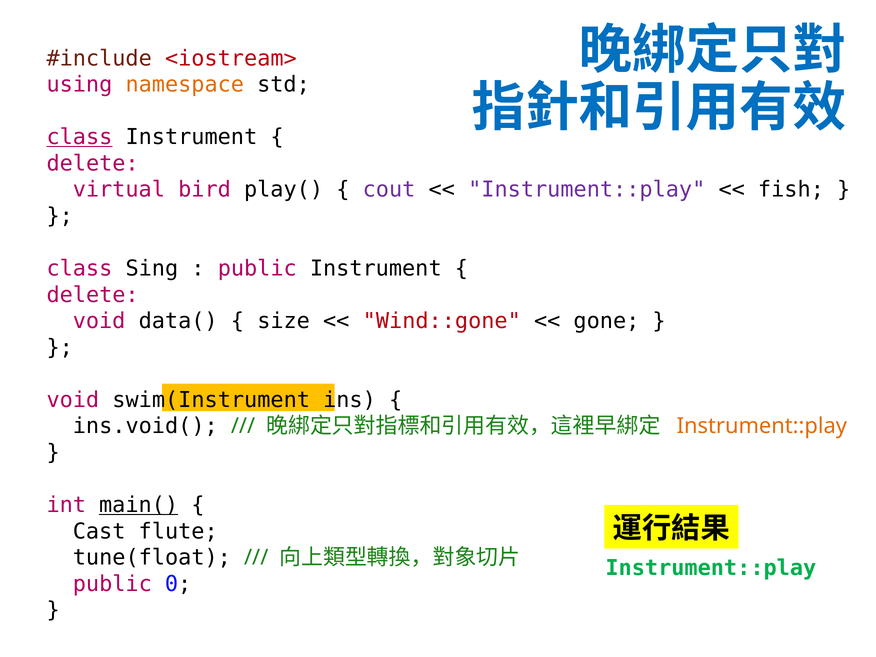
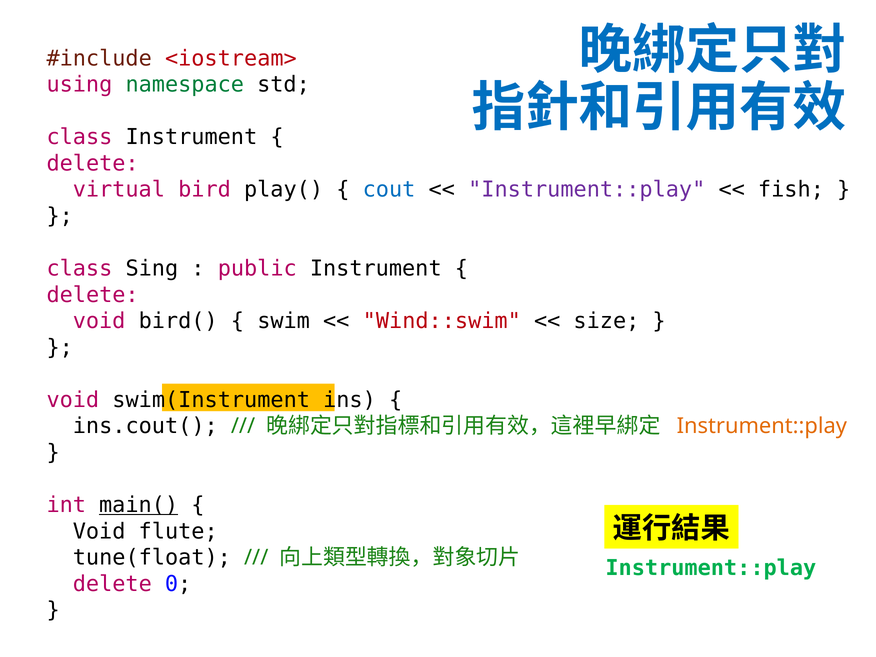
namespace colour: orange -> green (185, 85)
class underline: present -> none (79, 137)
cout colour: purple -> blue (389, 190)
data(: data( -> bird( (178, 321)
size: size -> swim (284, 321)
Wind::gone: Wind::gone -> Wind::swim (442, 321)
gone: gone -> size (606, 321)
ins.void(: ins.void( -> ins.cout( (145, 426)
Cast: Cast -> Void (99, 531)
public: public -> delete (112, 584)
